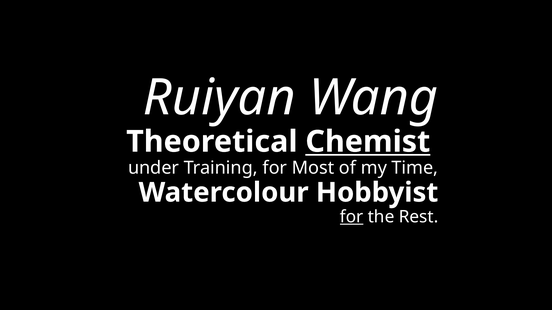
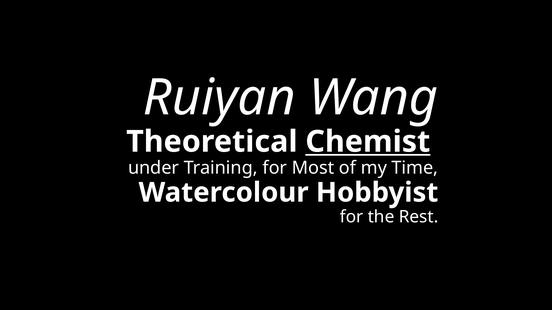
for underline: present -> none (352, 217)
